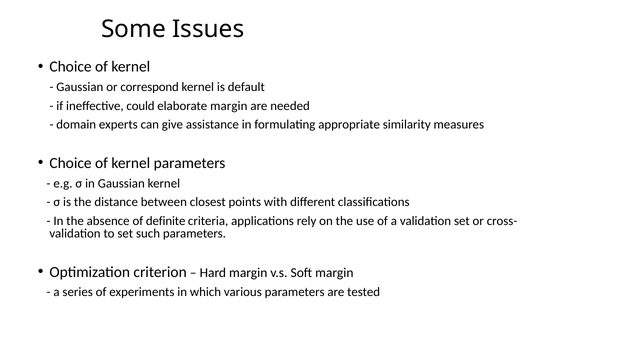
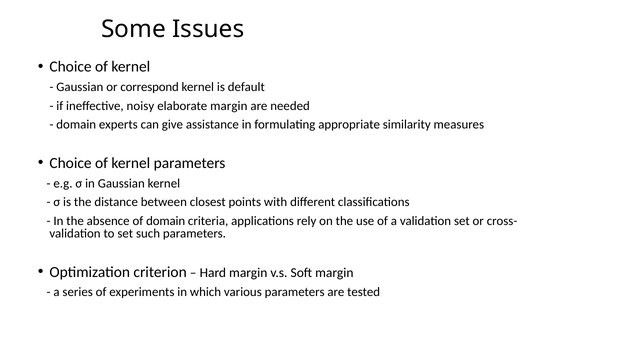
could: could -> noisy (140, 106)
of definite: definite -> domain (166, 221)
